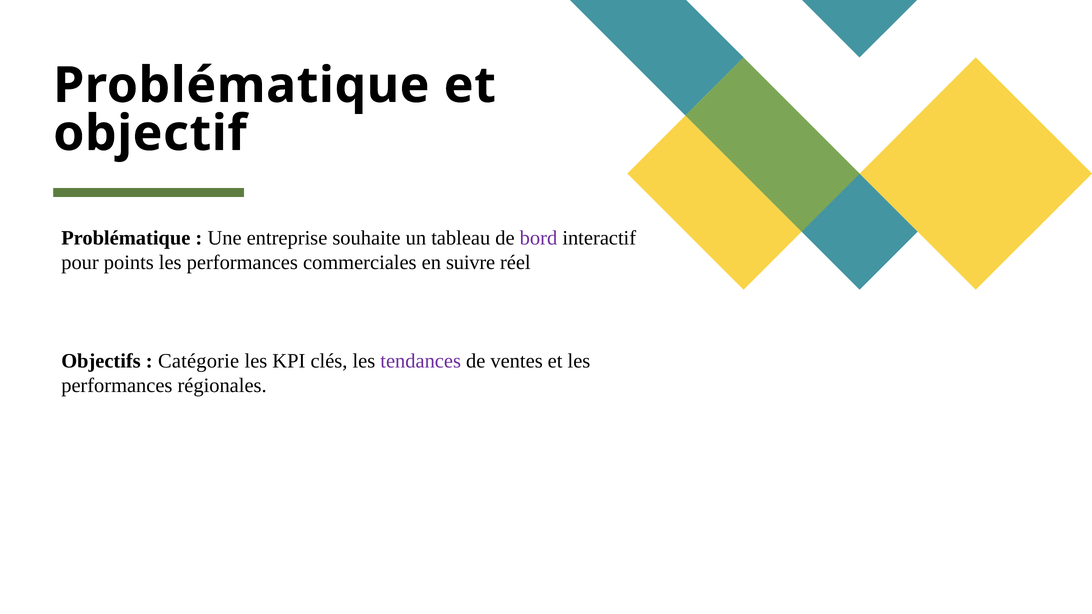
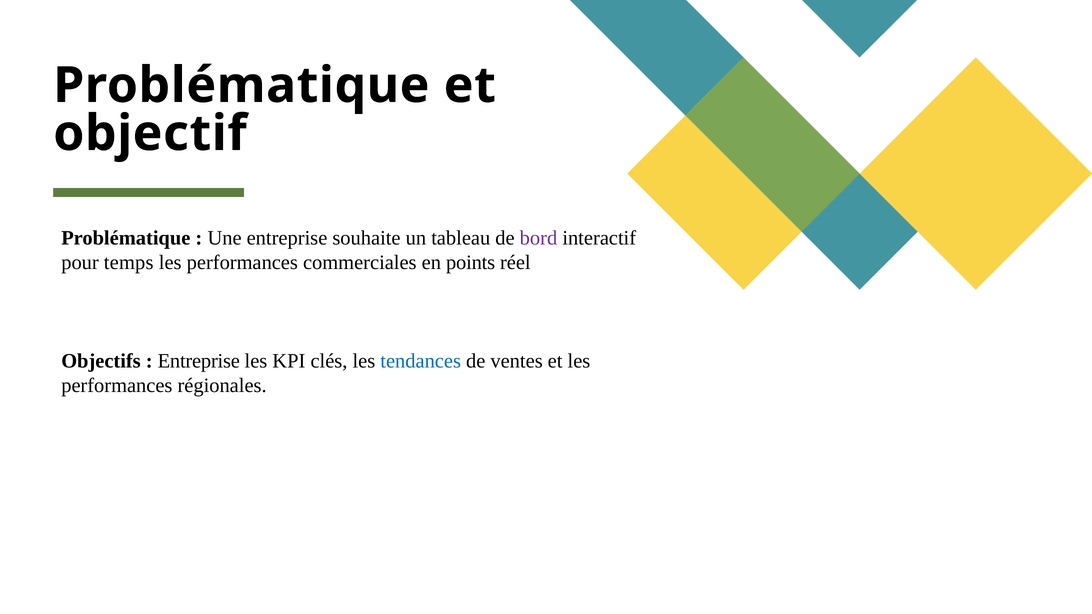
points: points -> temps (129, 263)
suivre: suivre -> points (471, 263)
Catégorie: Catégorie -> Entreprise (199, 361)
tendances colour: purple -> blue (421, 361)
